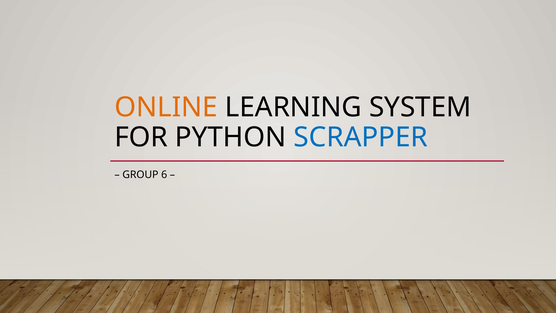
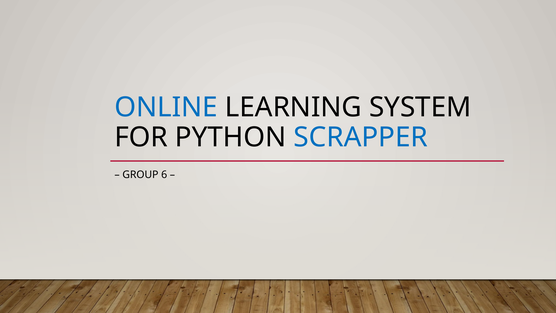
ONLINE colour: orange -> blue (166, 107)
